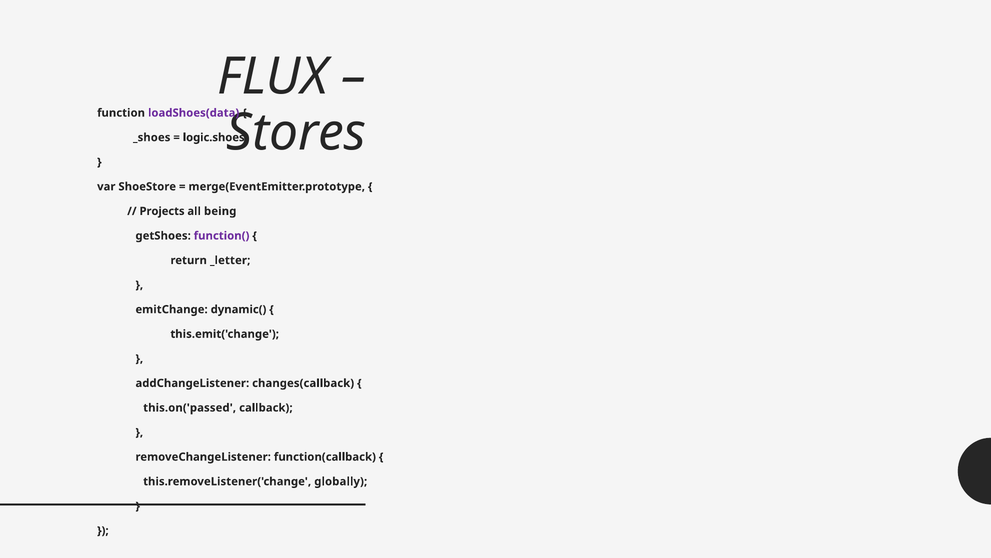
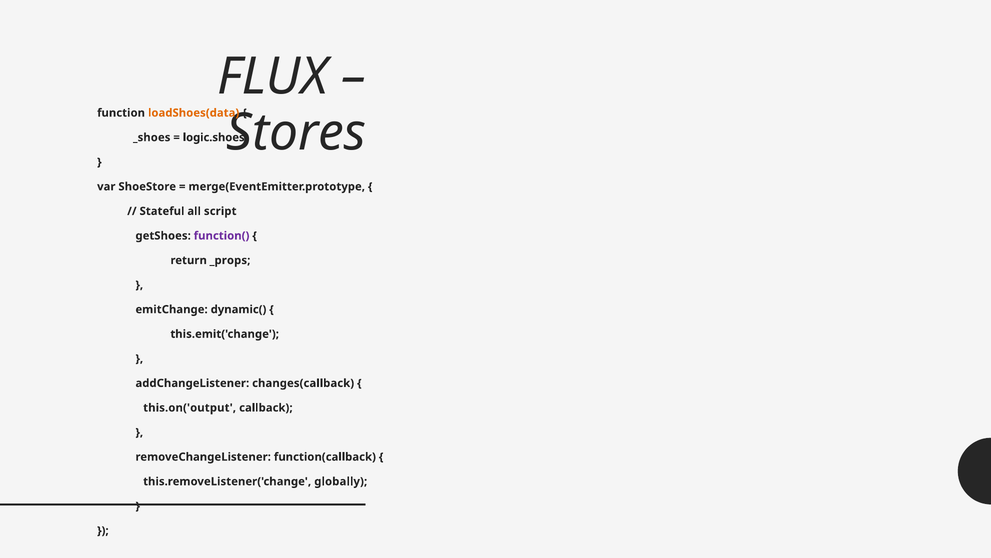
loadShoes(data colour: purple -> orange (194, 113)
Projects: Projects -> Stateful (162, 211)
being: being -> script (220, 211)
_letter: _letter -> _props (230, 260)
this.on('passed: this.on('passed -> this.on('output (190, 407)
